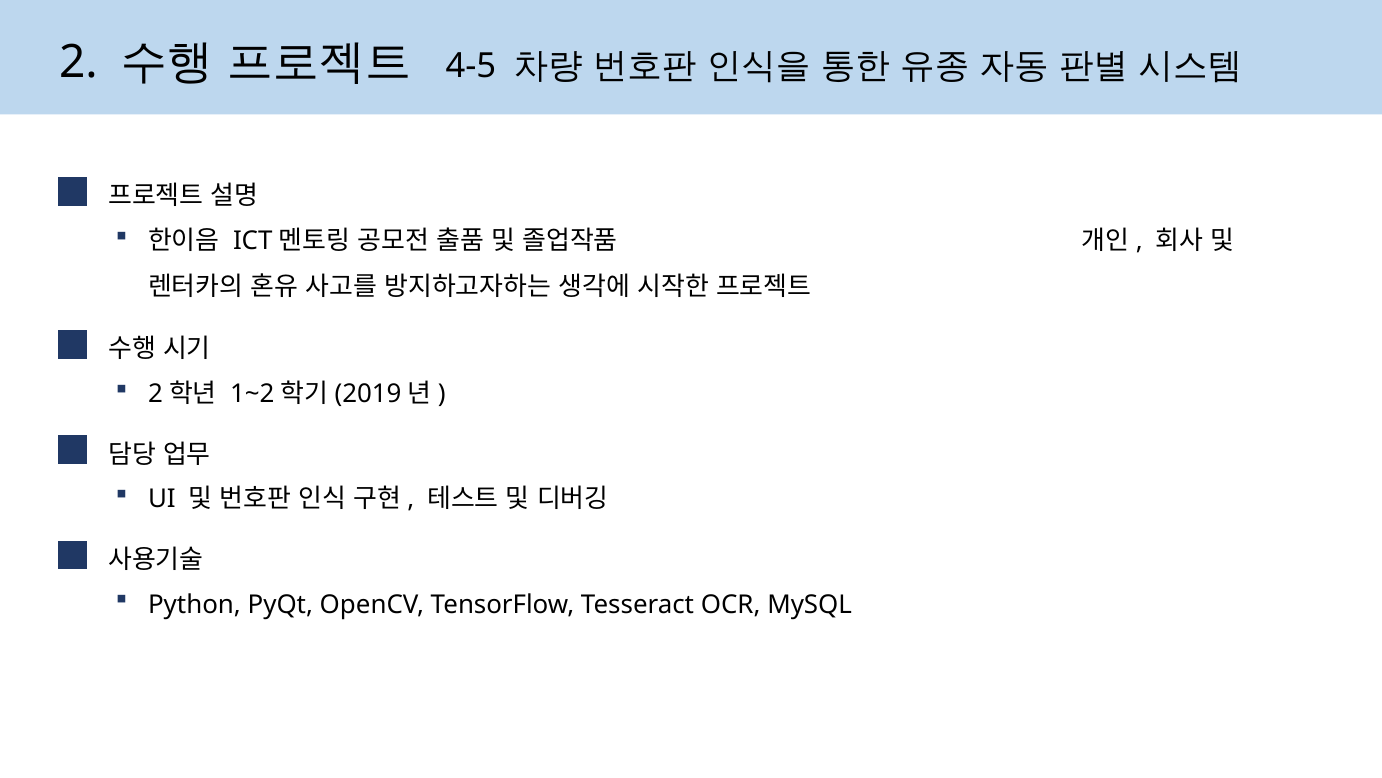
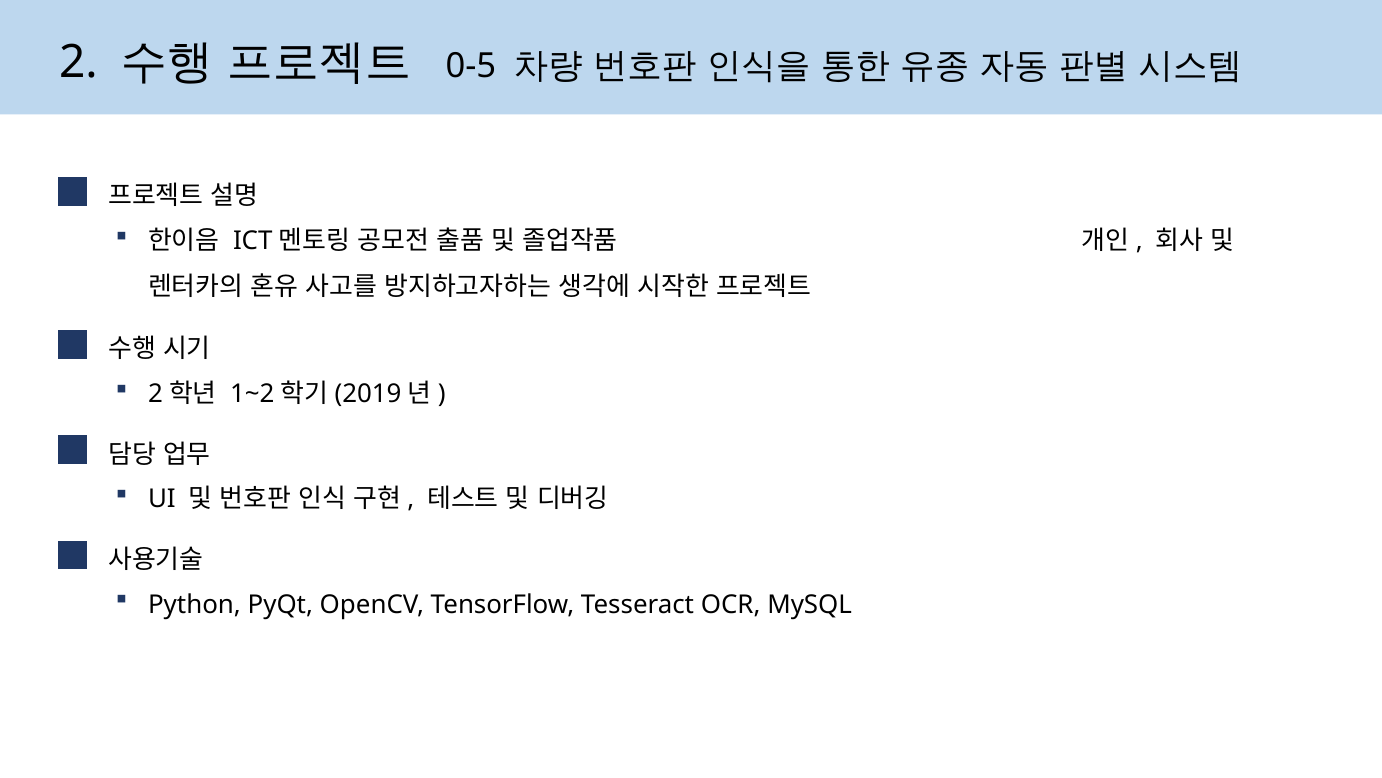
4-5: 4-5 -> 0-5 (471, 66)
